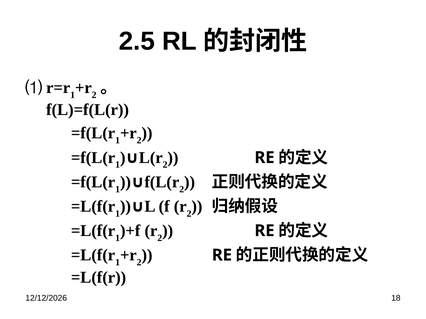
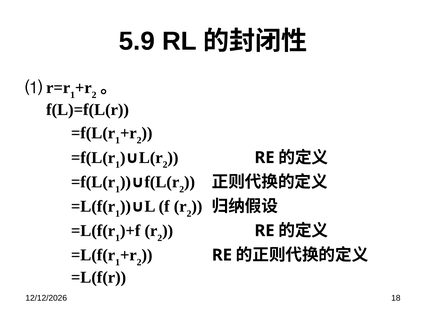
2.5: 2.5 -> 5.9 (137, 41)
